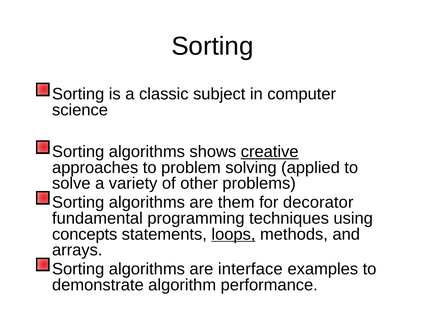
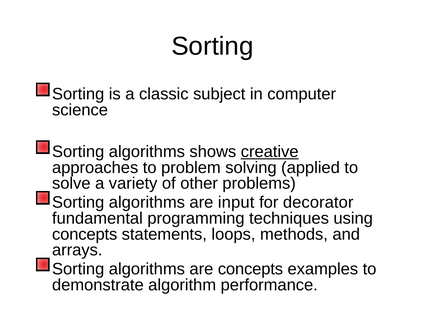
them: them -> input (236, 202)
loops underline: present -> none (233, 234)
are interface: interface -> concepts (250, 269)
